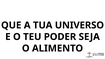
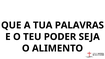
UNIVERSO: UNIVERSO -> PALAVRAS (79, 25)
